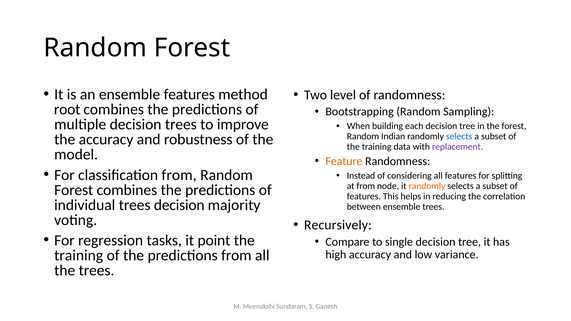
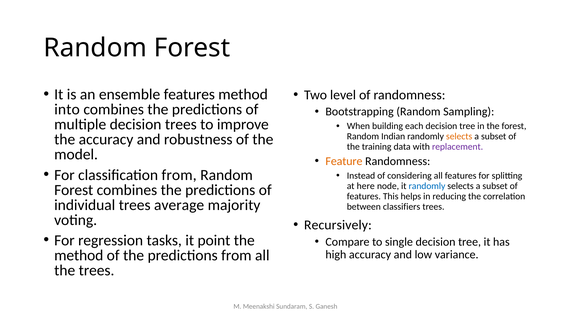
root: root -> into (67, 110)
selects colour: blue -> orange (459, 137)
at from: from -> here (366, 186)
randomly colour: orange -> blue (427, 186)
trees decision: decision -> average (179, 205)
between ensemble: ensemble -> classifiers (402, 207)
training: training -> method (79, 255)
